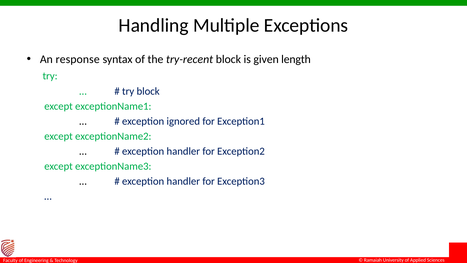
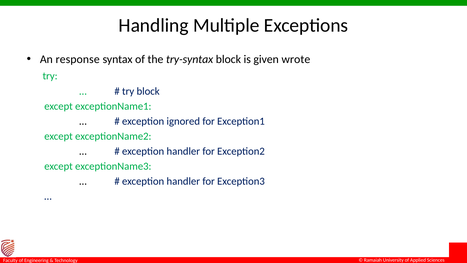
try-recent: try-recent -> try-syntax (190, 59)
length: length -> wrote (296, 59)
